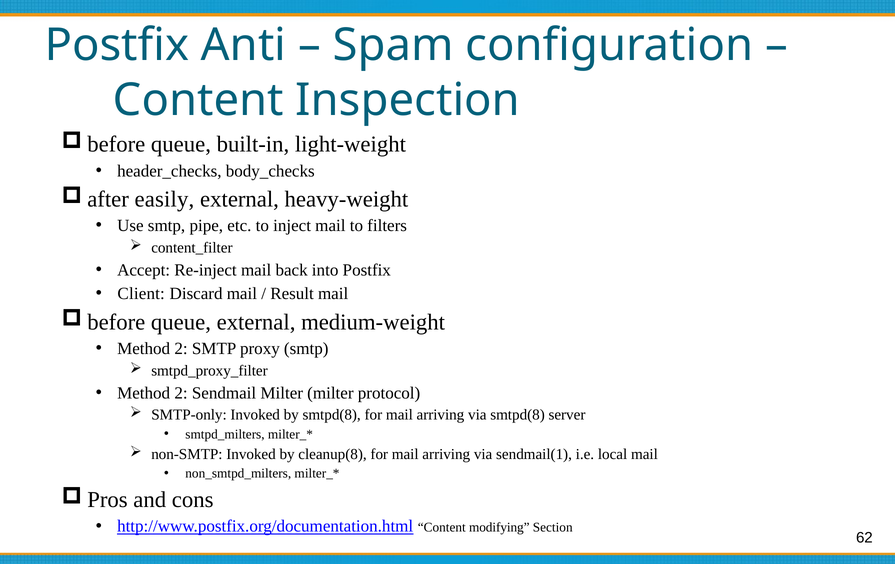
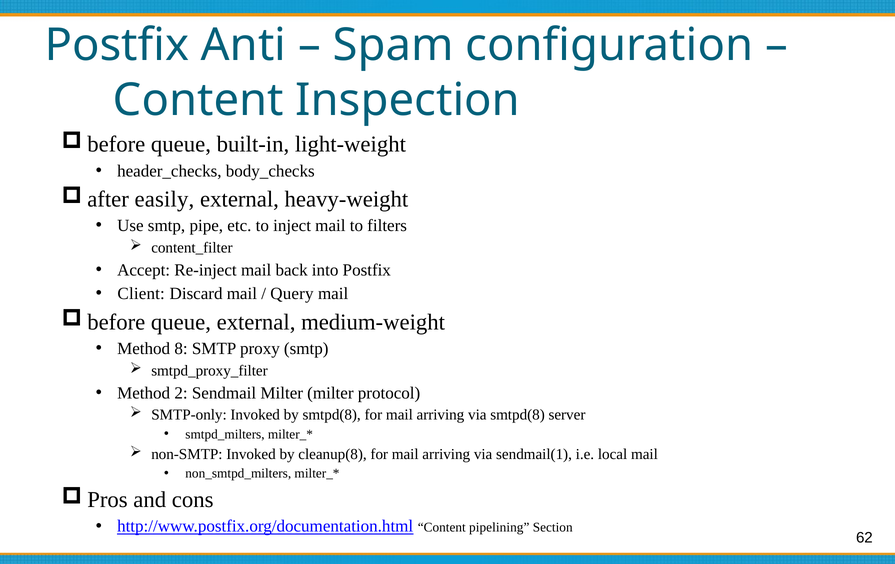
Result: Result -> Query (292, 294)
2: 2 -> 8 (181, 349)
modifying: modifying -> pipelining (499, 527)
